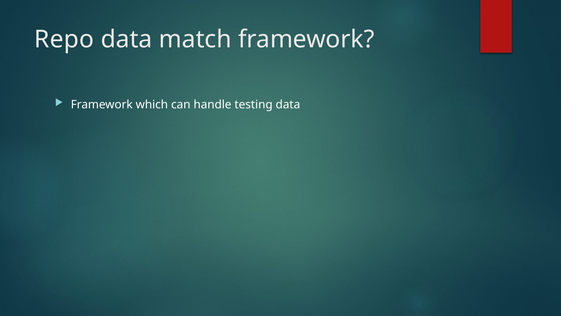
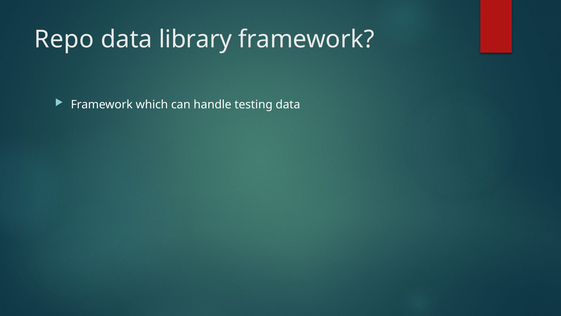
match: match -> library (195, 39)
